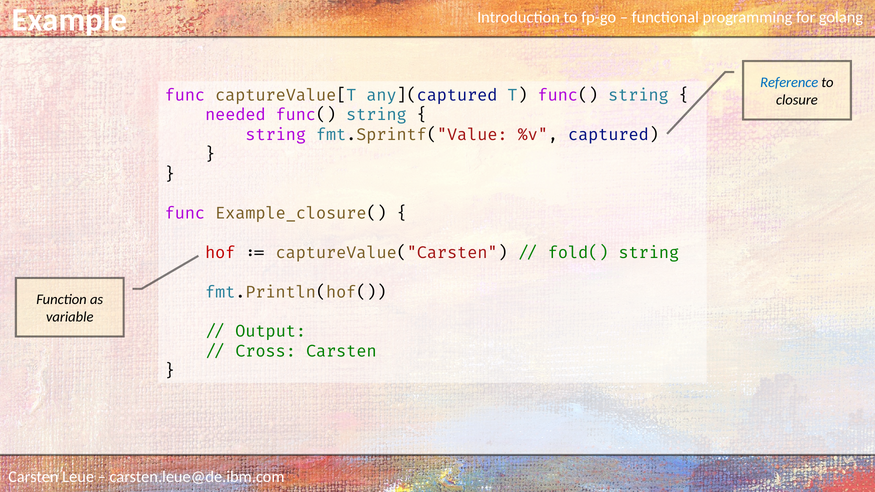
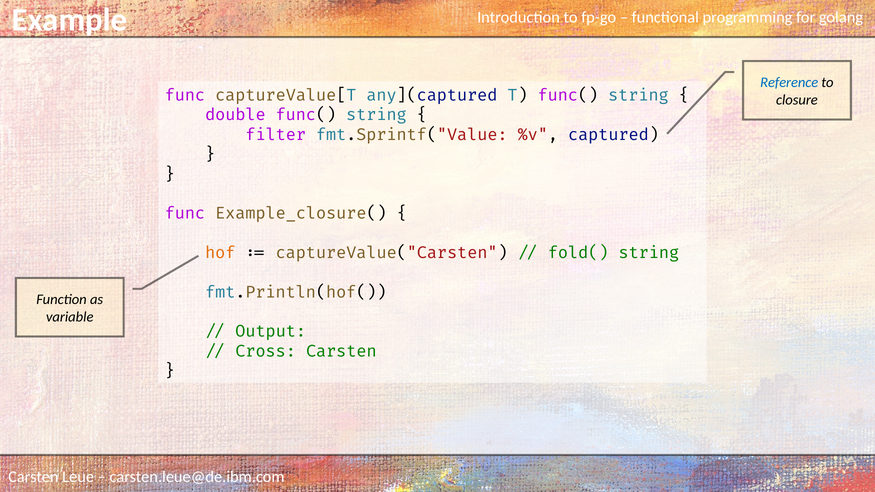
needed: needed -> double (235, 115)
string: string -> filter (276, 135)
hof colour: red -> orange (220, 253)
